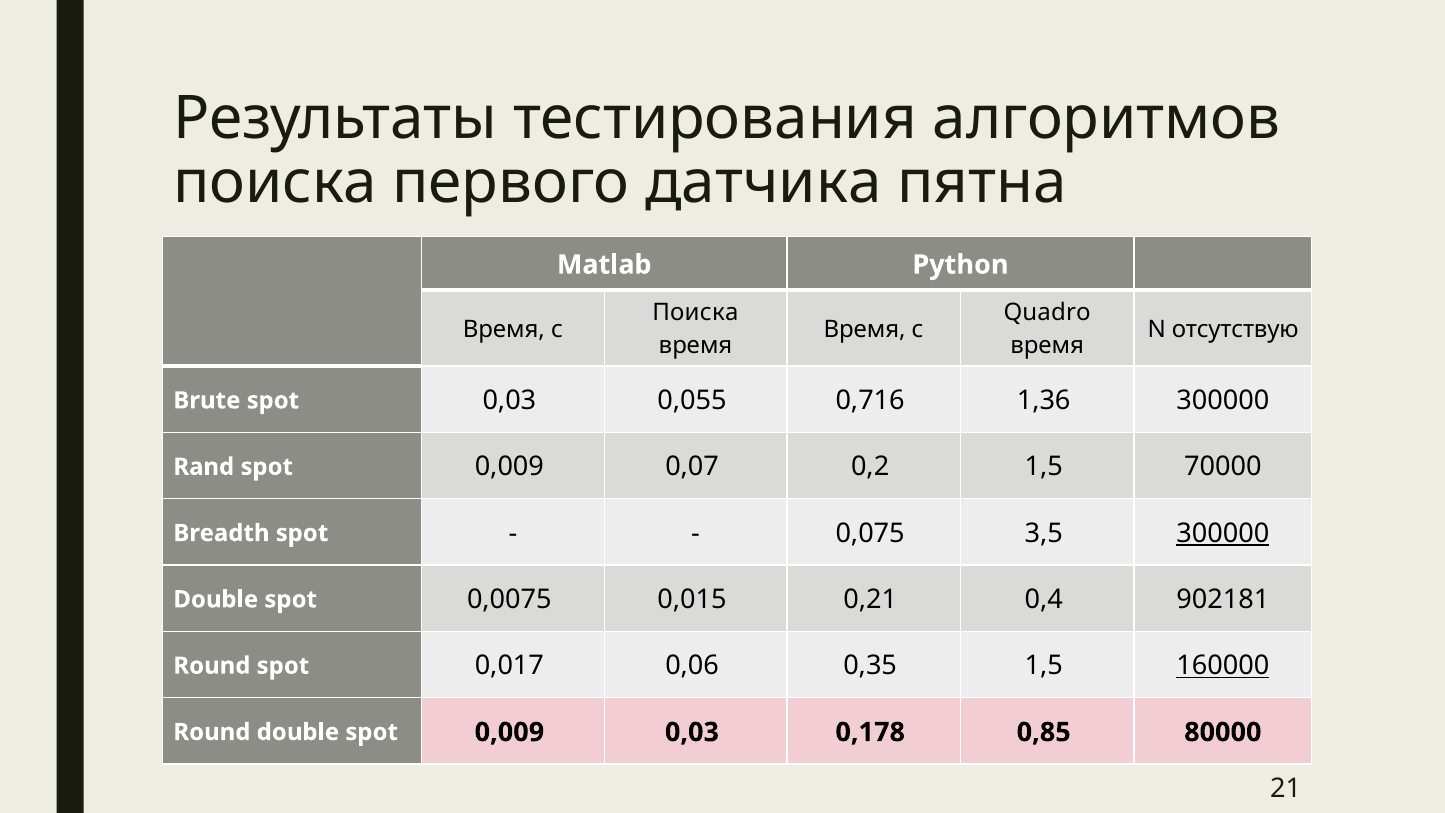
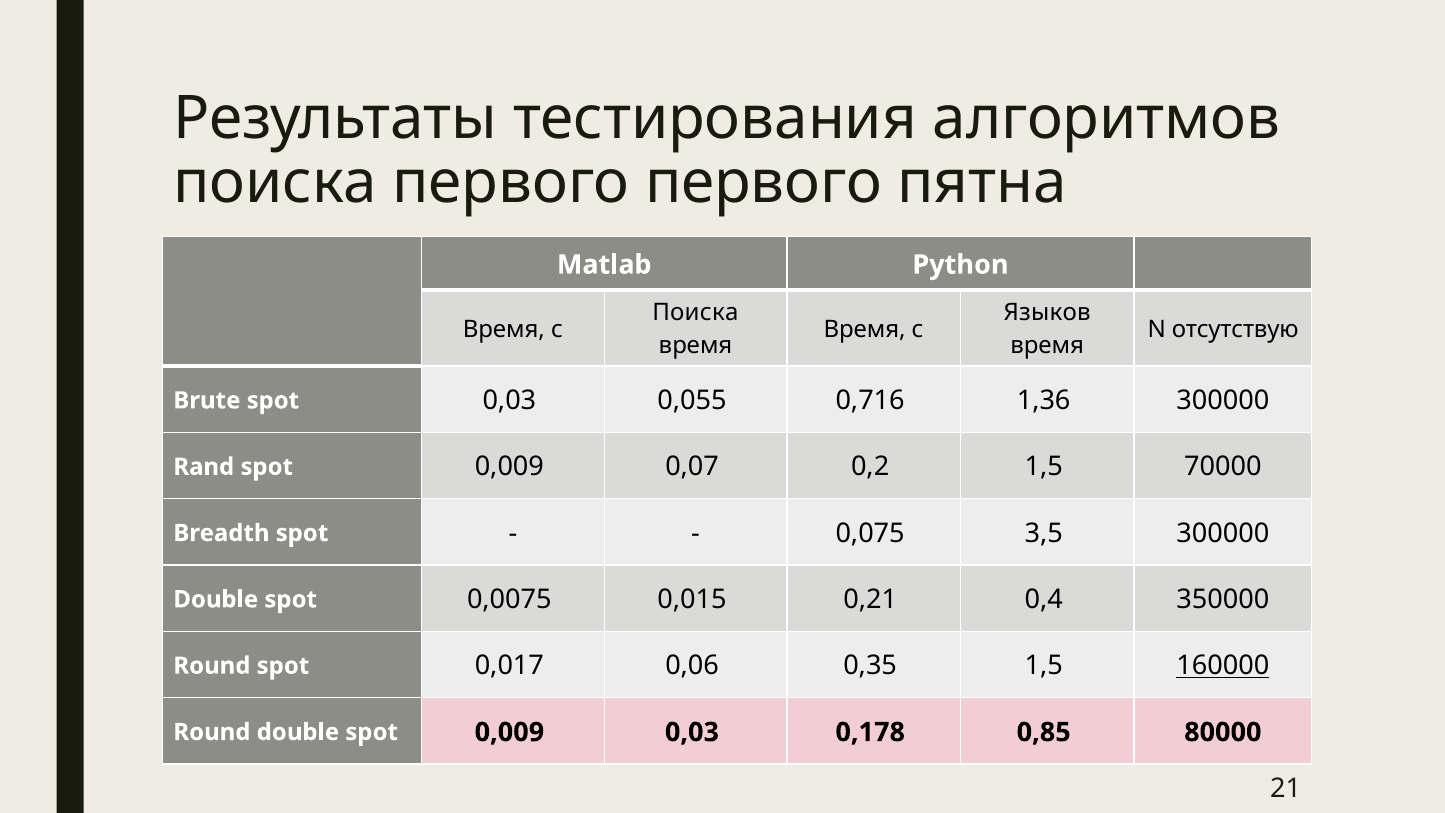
первого датчика: датчика -> первого (764, 183)
Quadro: Quadro -> Языков (1047, 313)
300000 underline: present -> none (1223, 533)
902181: 902181 -> 350000 (1223, 599)
